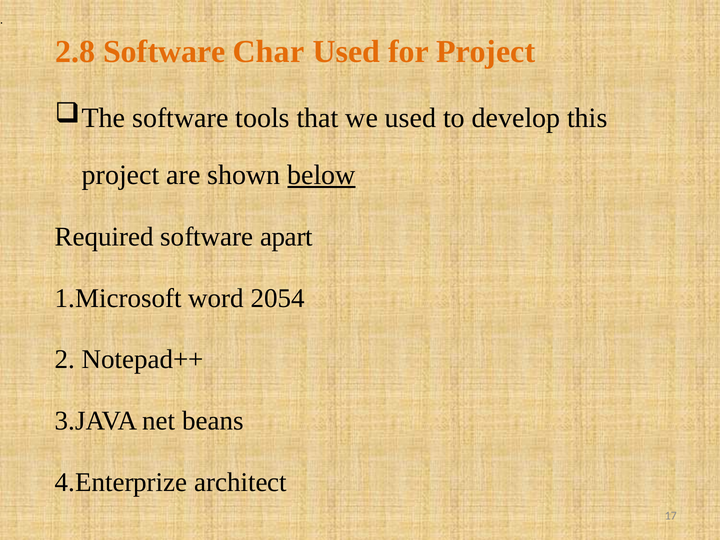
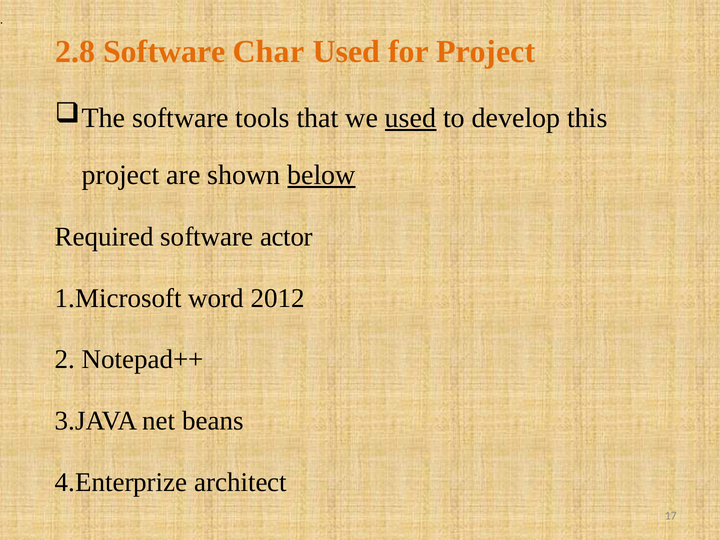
used underline: none -> present (411, 118)
apart: apart -> actor (286, 237)
2054: 2054 -> 2012 (278, 298)
